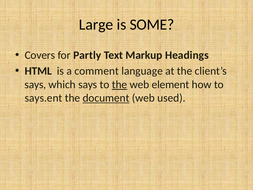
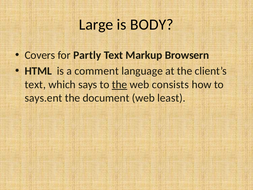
SOME: SOME -> BODY (152, 24)
Headings: Headings -> Browsern (187, 55)
says: says -> text (35, 84)
element: element -> consists (170, 84)
document underline: present -> none (106, 98)
used: used -> least (171, 98)
